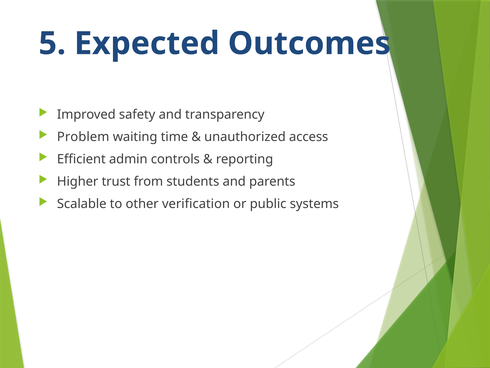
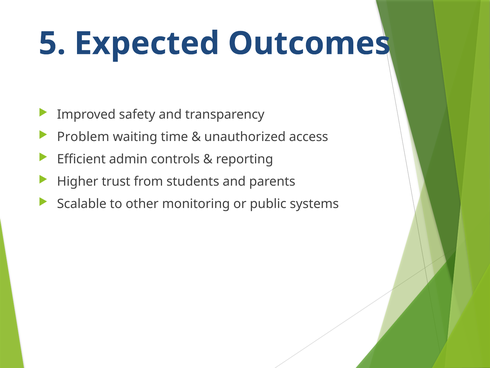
verification: verification -> monitoring (196, 204)
